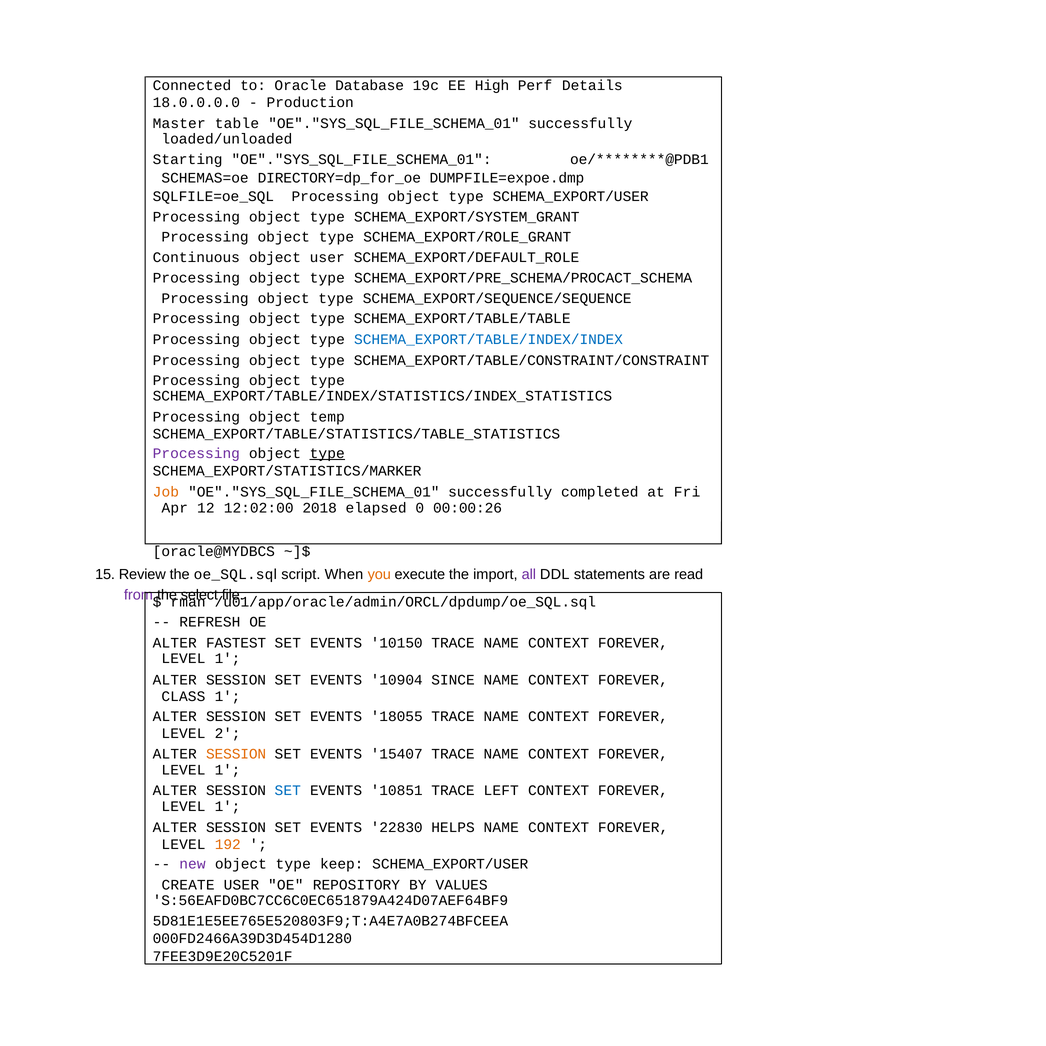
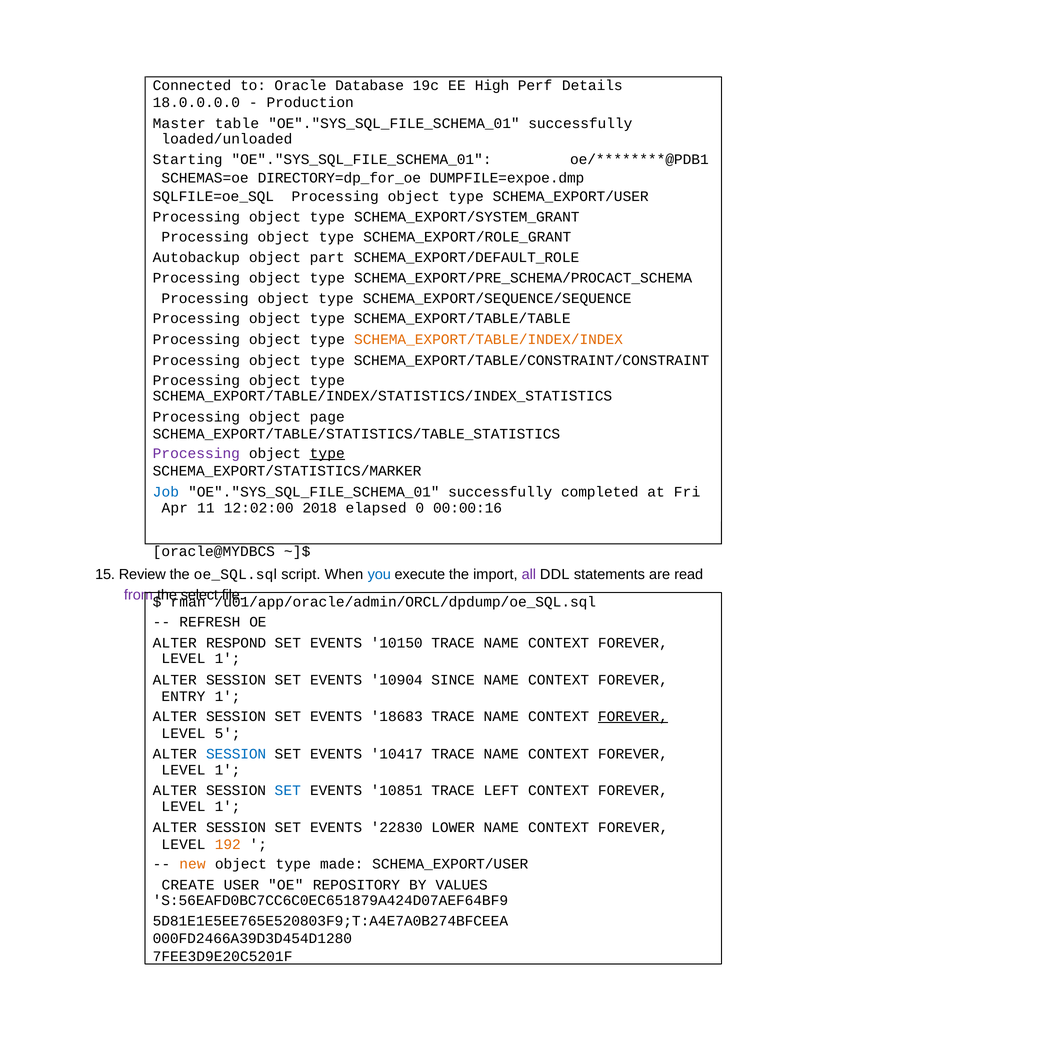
Continuous: Continuous -> Autobackup (196, 257)
object user: user -> part (327, 257)
SCHEMA_EXPORT/TABLE/INDEX/INDEX colour: blue -> orange (489, 340)
temp: temp -> page (327, 417)
Job colour: orange -> blue (166, 492)
12: 12 -> 11 (206, 508)
00:00:26: 00:00:26 -> 00:00:16 (468, 508)
you colour: orange -> blue (379, 574)
FASTEST: FASTEST -> RESPOND (236, 643)
CLASS: CLASS -> ENTRY (183, 697)
18055: 18055 -> 18683 (397, 716)
FOREVER underline: none -> present (633, 716)
2: 2 -> 5 (228, 733)
SESSION colour: orange -> blue (236, 754)
15407: 15407 -> 10417 (397, 754)
HELPS: HELPS -> LOWER (453, 827)
new colour: purple -> orange (192, 864)
keep: keep -> made (342, 864)
